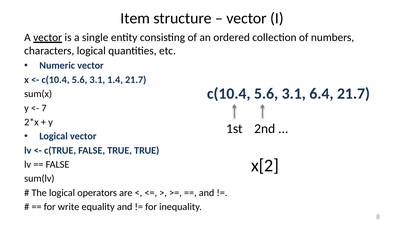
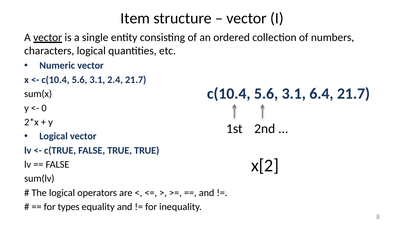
1.4: 1.4 -> 2.4 (115, 80)
7: 7 -> 0 (44, 108)
write: write -> types (69, 207)
